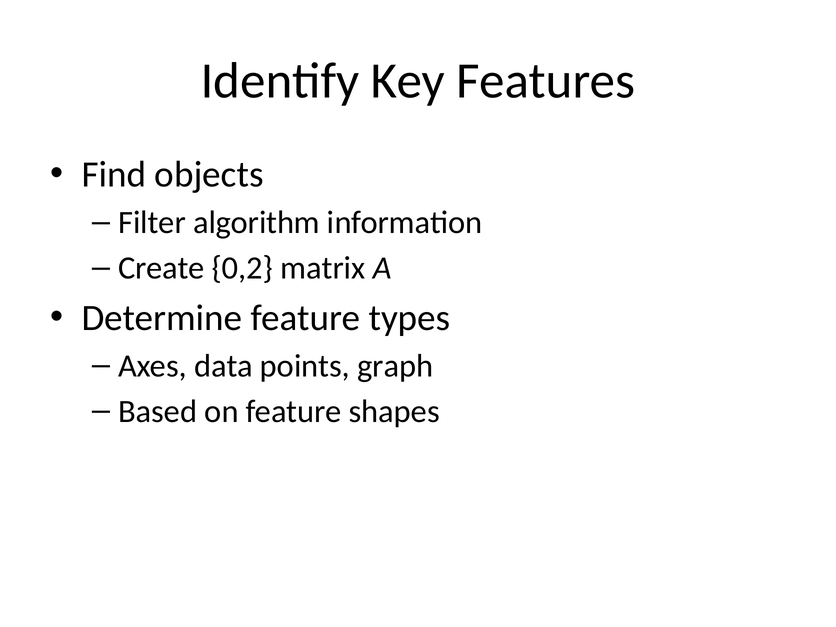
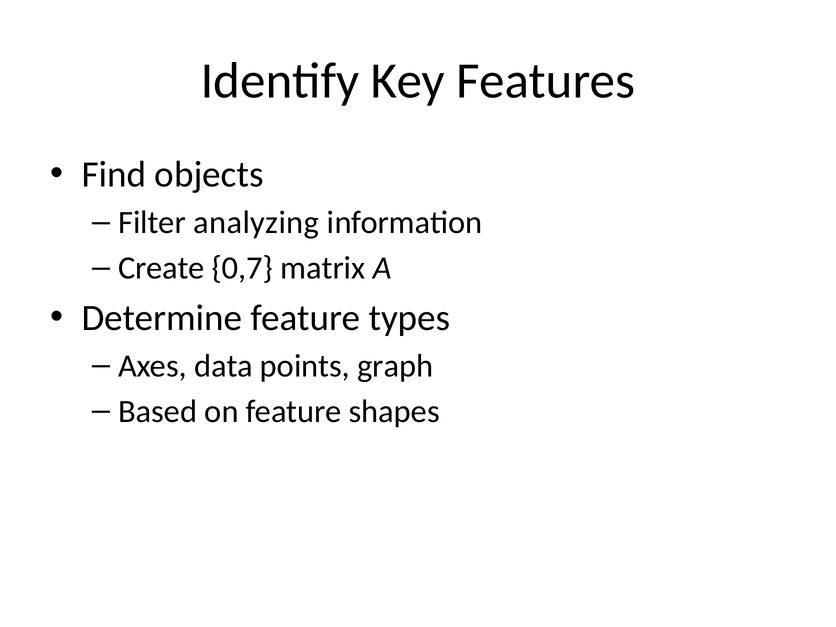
algorithm: algorithm -> analyzing (256, 223)
0,2: 0,2 -> 0,7 (242, 268)
